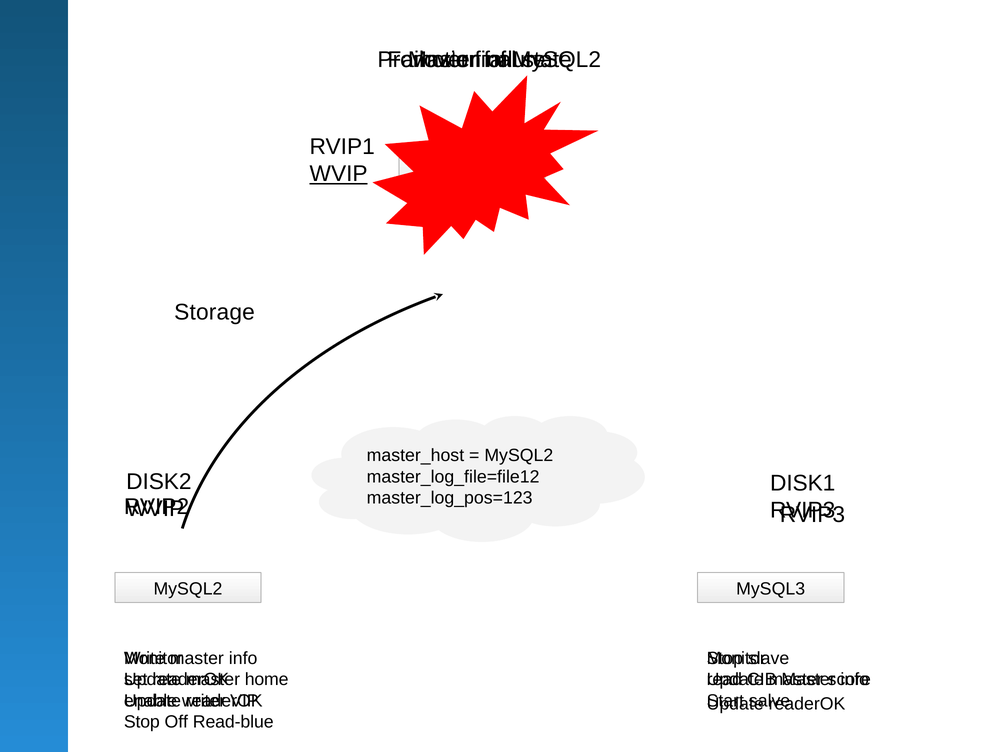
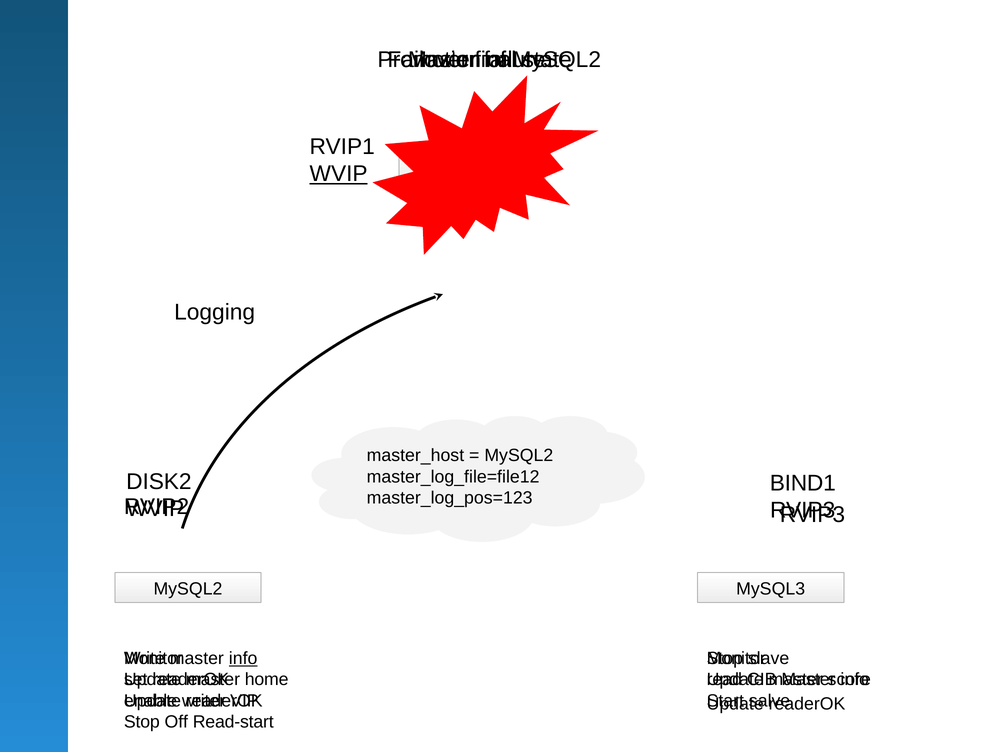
Storage: Storage -> Logging (215, 312)
DISK1: DISK1 -> BIND1 (803, 483)
info underline: none -> present (243, 658)
Read-blue: Read-blue -> Read-start (233, 722)
